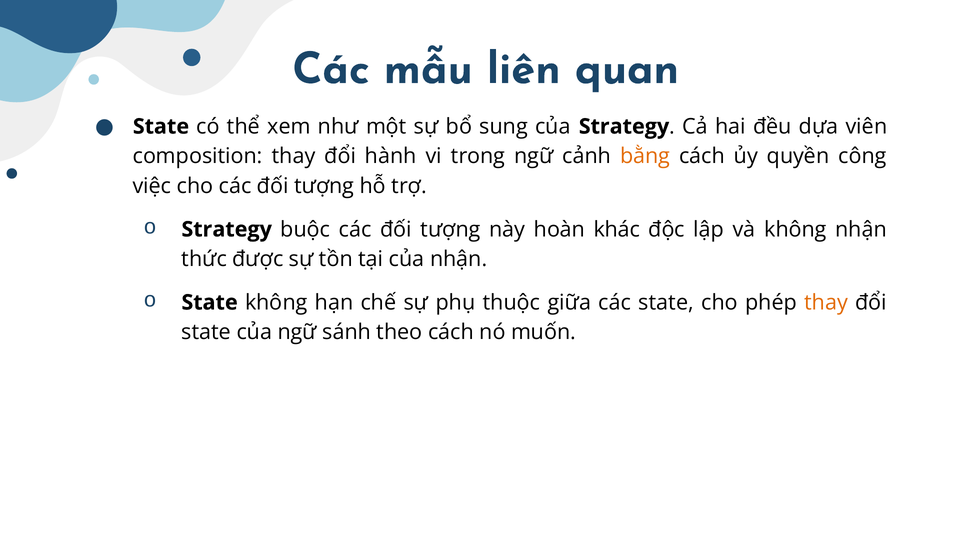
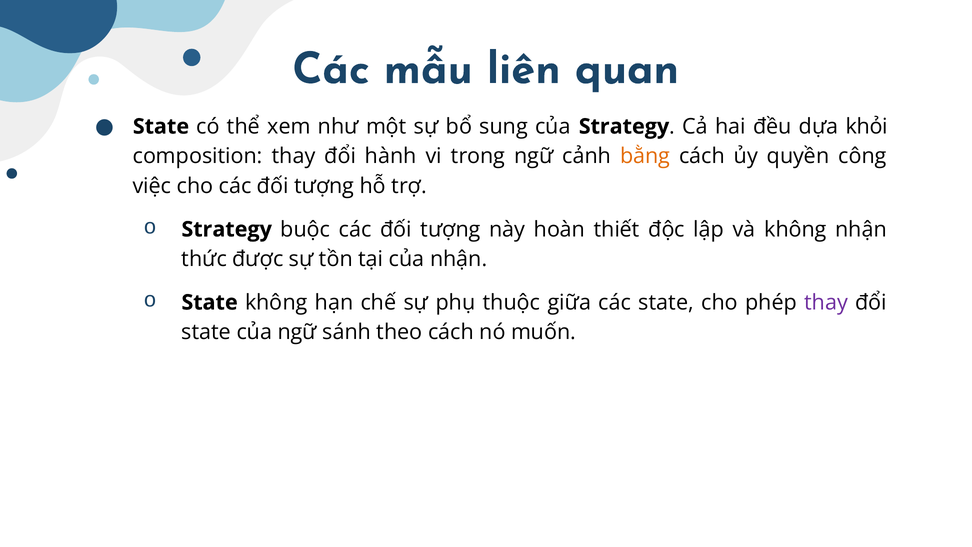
viên: viên -> khỏi (867, 126)
khác: khác -> thiết (617, 229)
thay colour: orange -> purple (826, 302)
